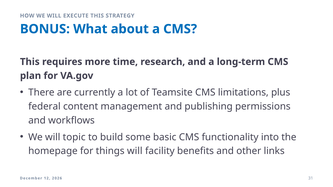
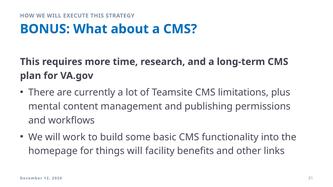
federal: federal -> mental (44, 107)
topic: topic -> work (74, 137)
